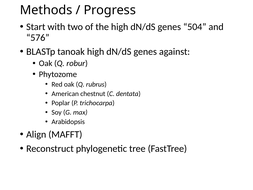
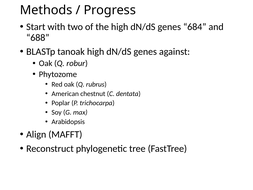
504: 504 -> 684 (195, 27)
576: 576 -> 688 (38, 38)
